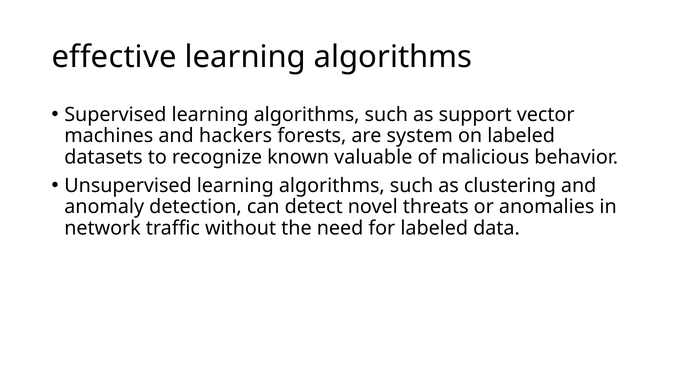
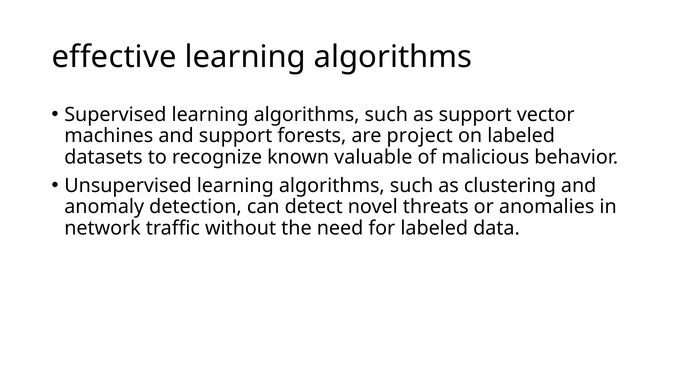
and hackers: hackers -> support (236, 136)
system: system -> project (420, 136)
